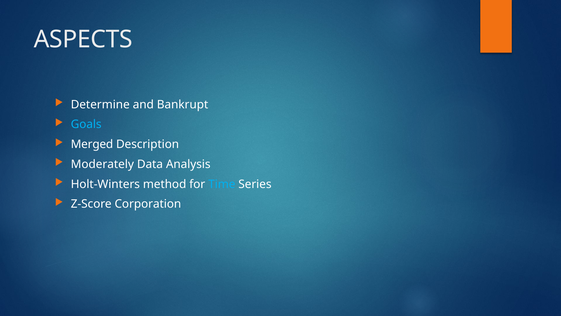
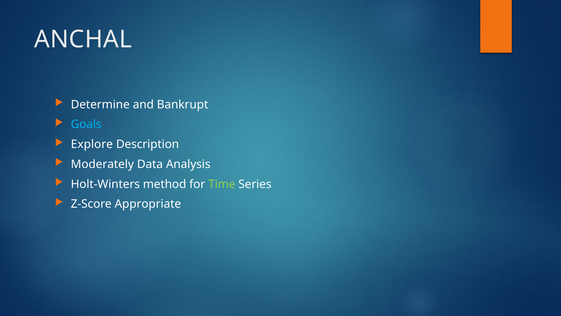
ASPECTS: ASPECTS -> ANCHAL (83, 39)
Merged: Merged -> Explore (92, 144)
Time colour: light blue -> light green (222, 184)
Corporation: Corporation -> Appropriate (148, 204)
